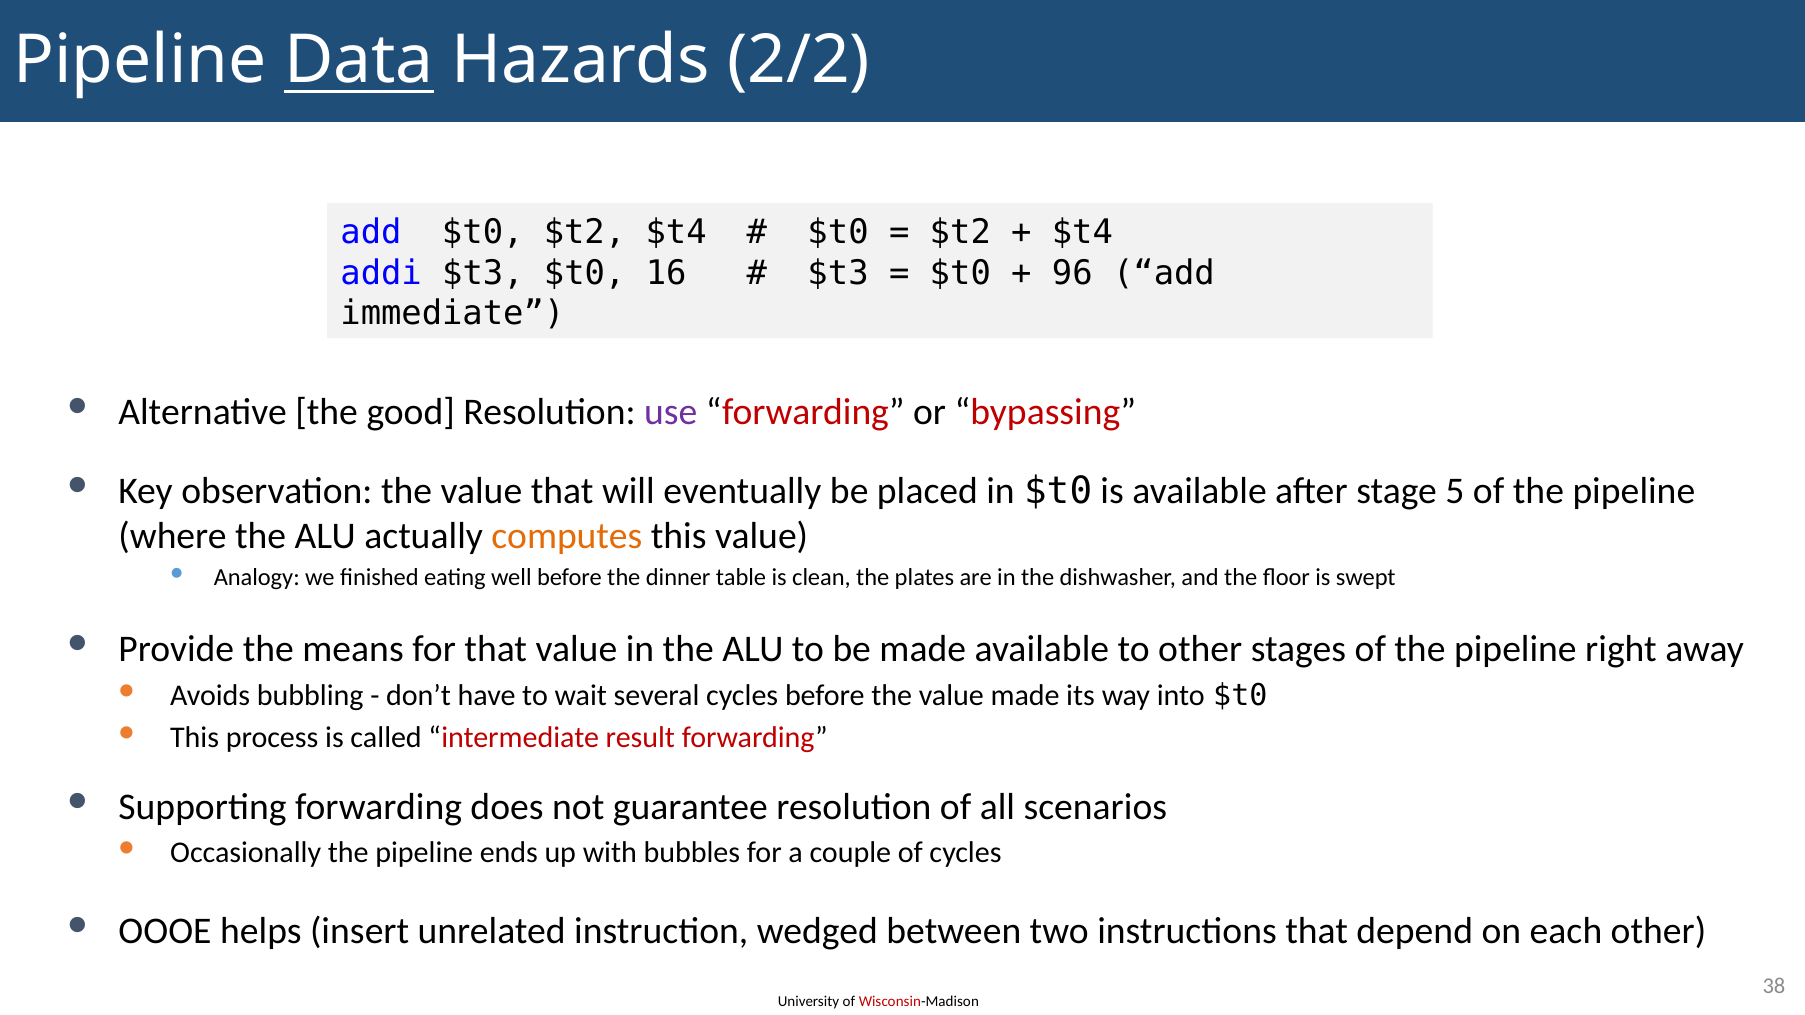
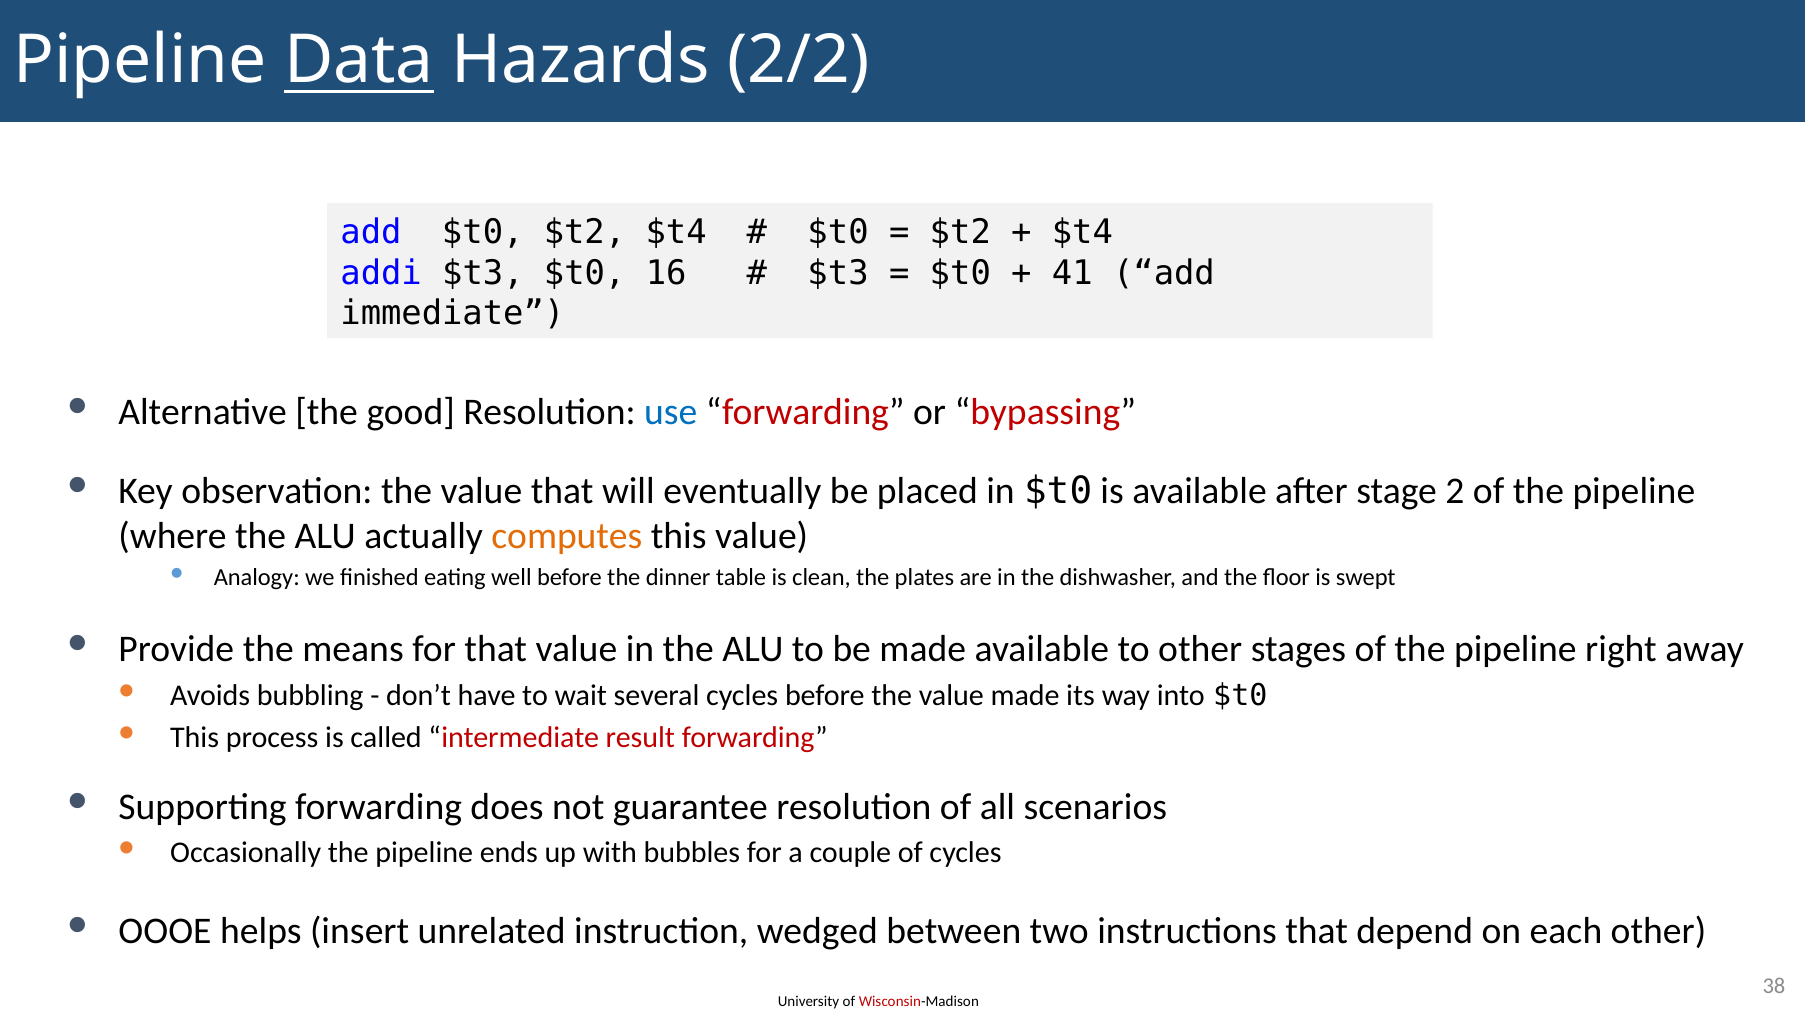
96: 96 -> 41 (1072, 273)
use colour: purple -> blue (671, 412)
5: 5 -> 2 (1455, 491)
